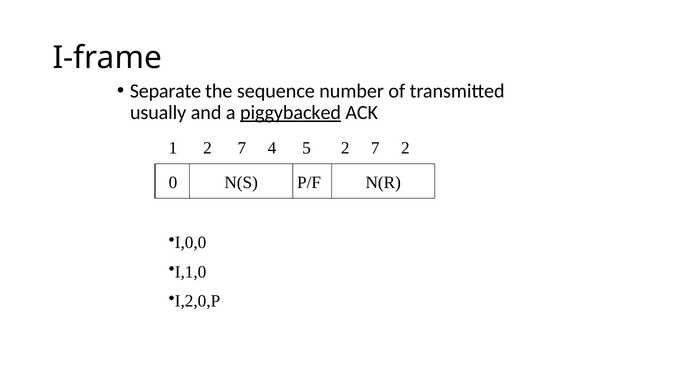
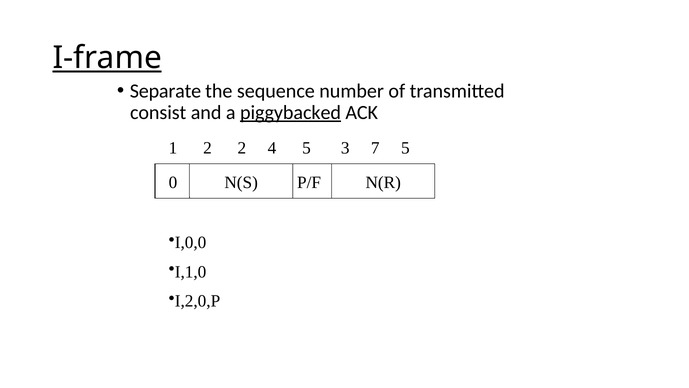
I-frame underline: none -> present (107, 58)
usually: usually -> consist (158, 113)
1 2 7: 7 -> 2 (242, 148)
5 2: 2 -> 3 (345, 148)
7 2: 2 -> 5 (405, 148)
